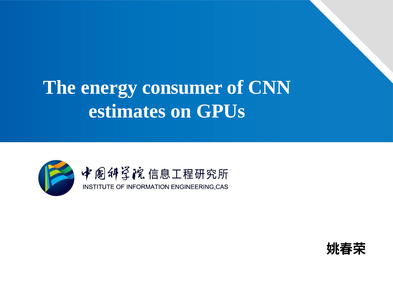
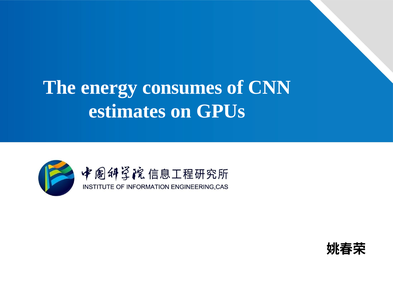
consumer: consumer -> consumes (182, 87)
